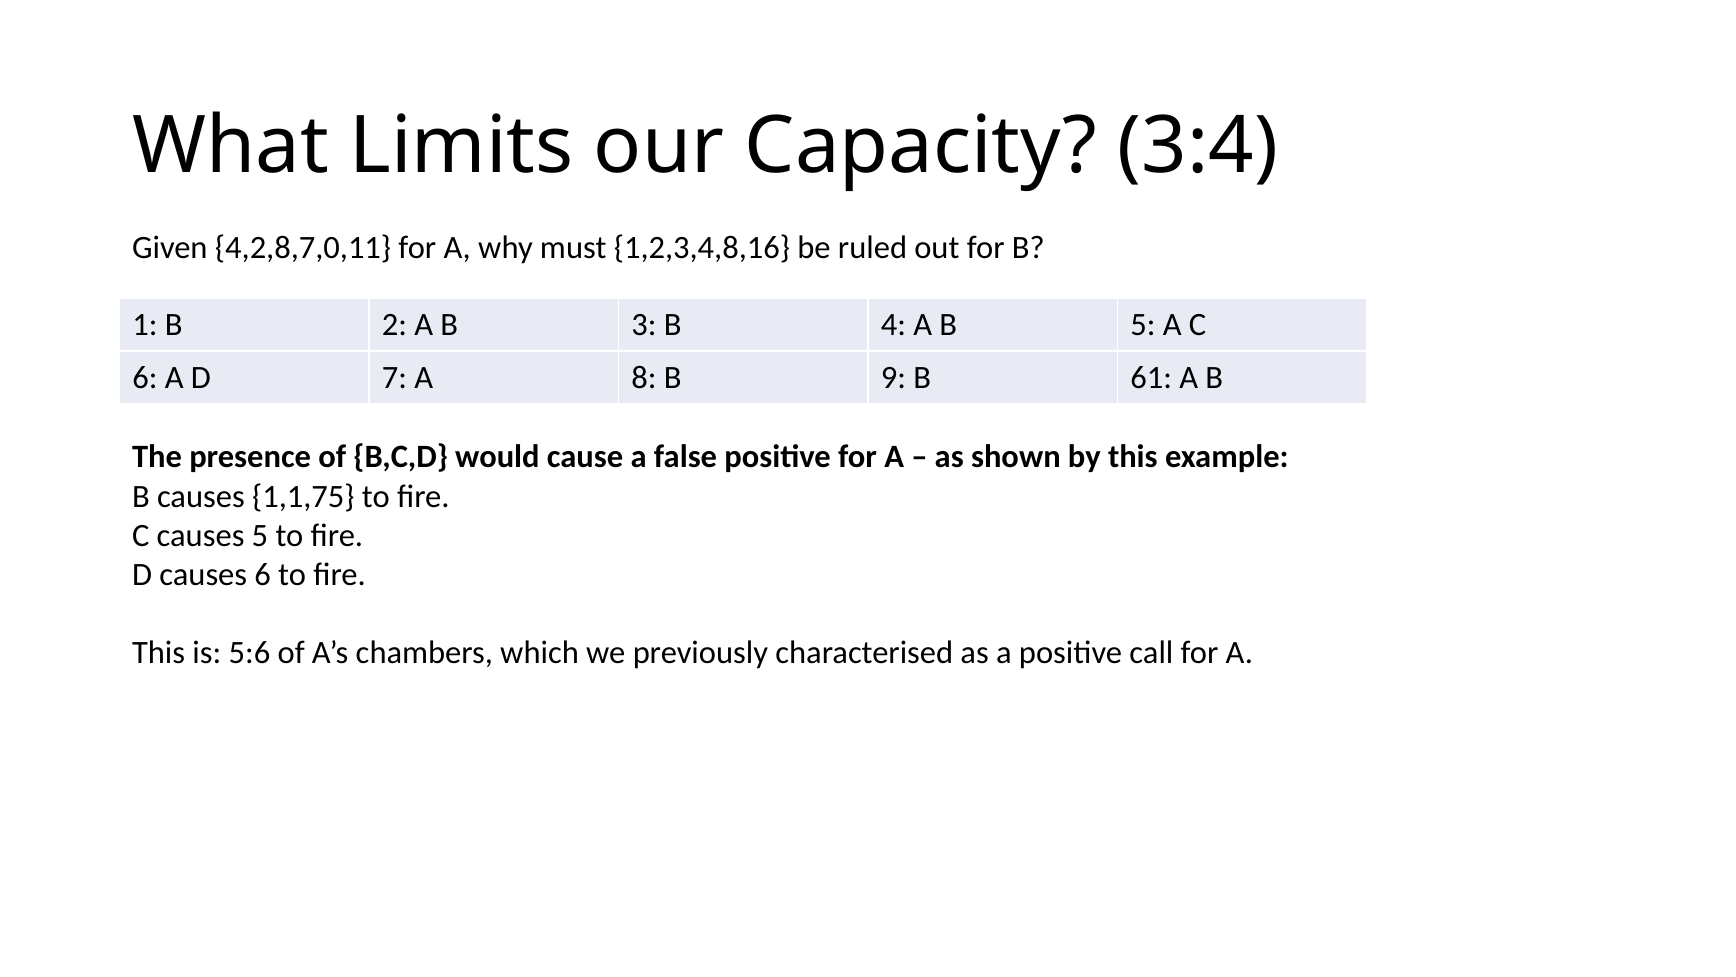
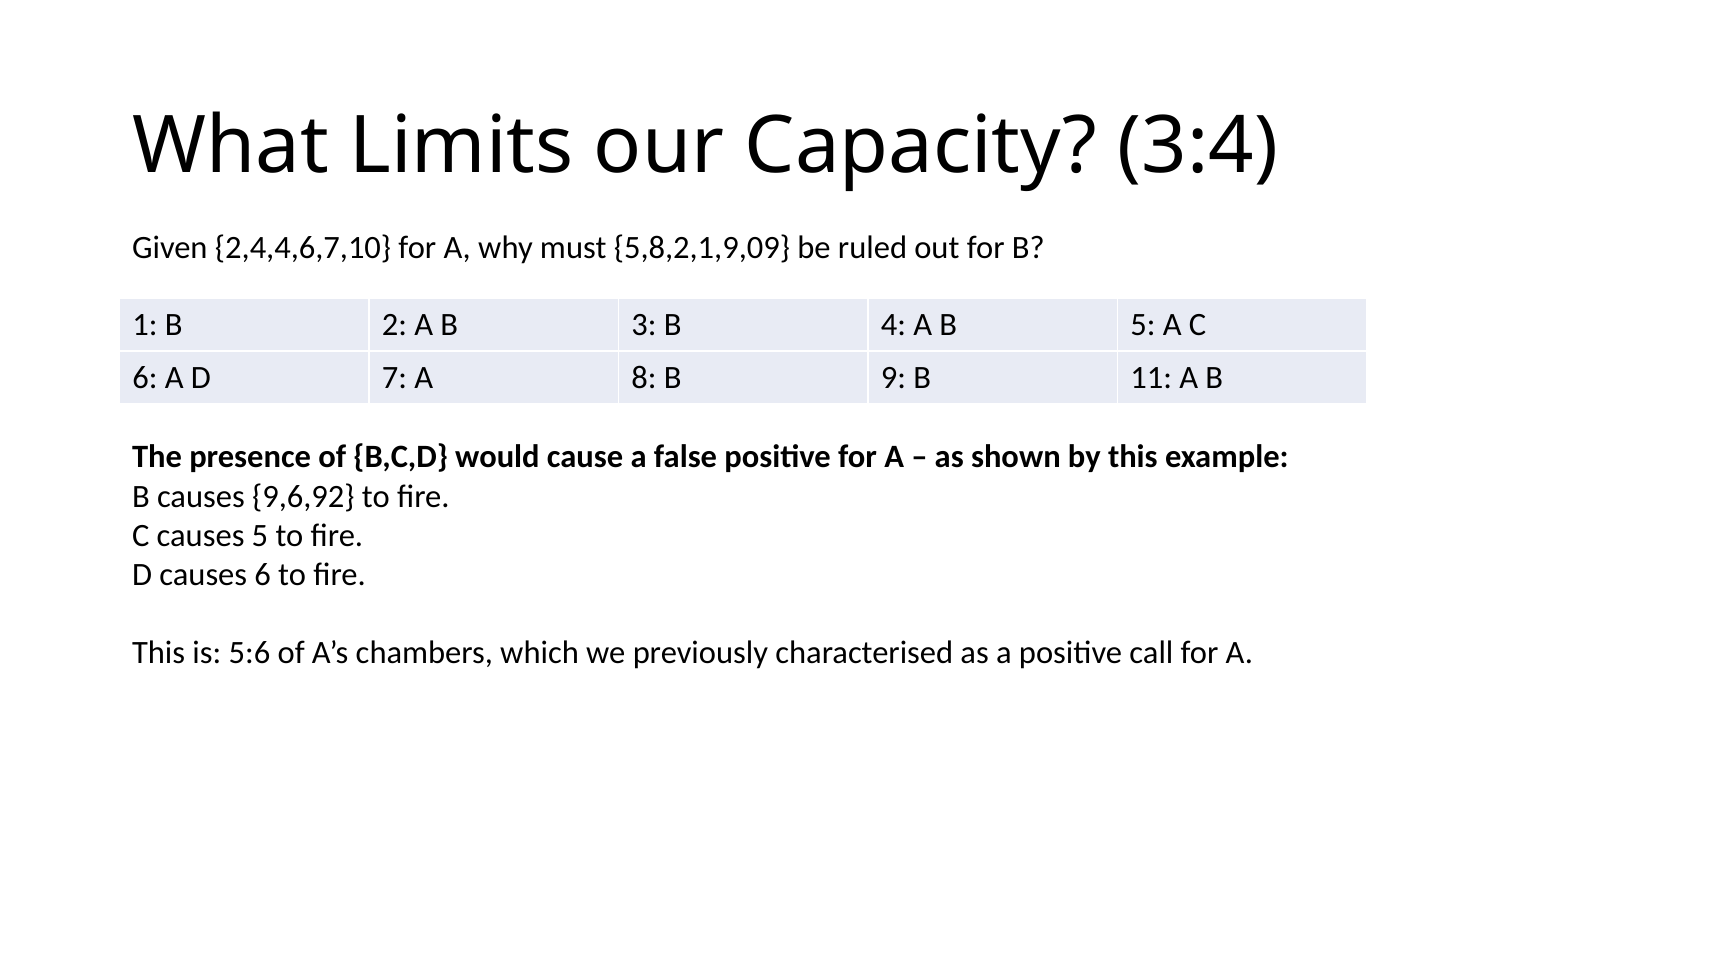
4,2,8,7,0,11: 4,2,8,7,0,11 -> 2,4,4,6,7,10 (303, 247)
1,2,3,4,8,16: 1,2,3,4,8,16 -> 5,8,2,1,9,09 (702, 247)
61: 61 -> 11 (1151, 377)
1,1,75: 1,1,75 -> 9,6,92 (303, 496)
